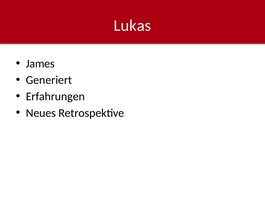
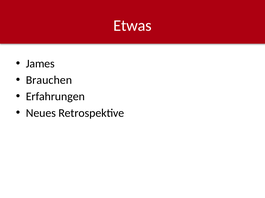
Lukas: Lukas -> Etwas (133, 26)
Generiert: Generiert -> Brauchen (49, 80)
